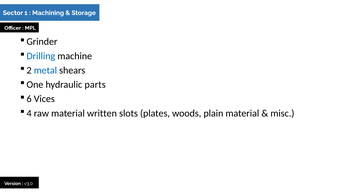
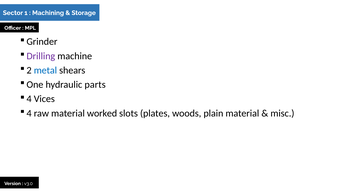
Drilling colour: blue -> purple (41, 56)
6: 6 -> 4 (29, 99)
written: written -> worked (102, 113)
